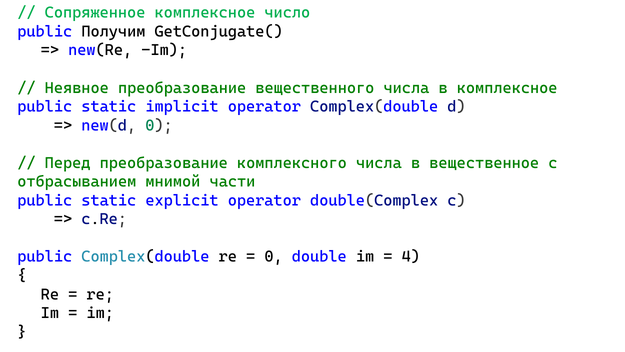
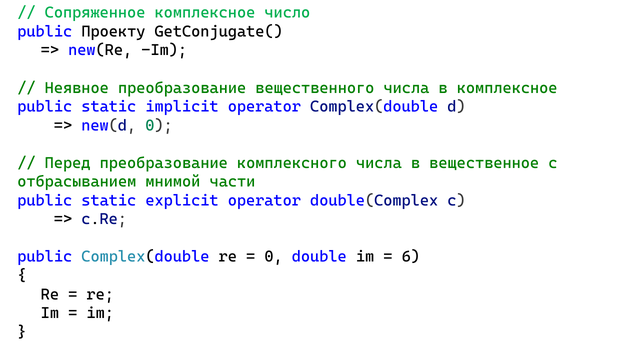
Получим: Получим -> Проекту (113, 32)
4: 4 -> 6 (411, 257)
